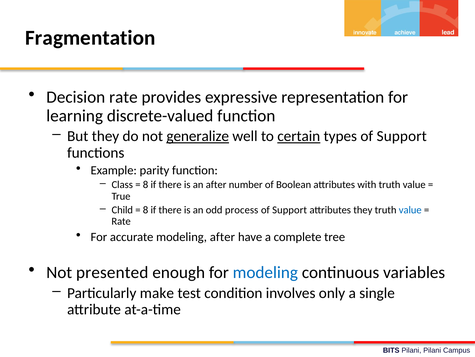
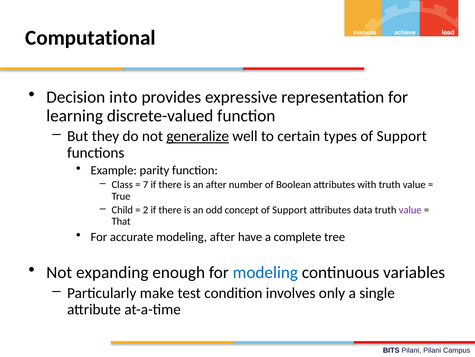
Fragmentation: Fragmentation -> Computational (90, 38)
Decision rate: rate -> into (123, 97)
certain underline: present -> none (299, 136)
8: 8 -> 7 (146, 184)
8: 8 -> 2 (146, 210)
process: process -> concept (242, 210)
attributes they: they -> data (363, 210)
value colour: blue -> purple (410, 210)
Rate: Rate -> That (121, 221)
presented: presented -> expanding (112, 272)
